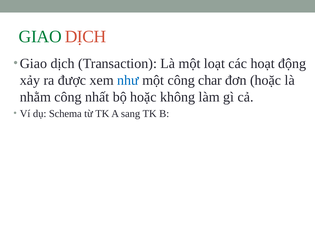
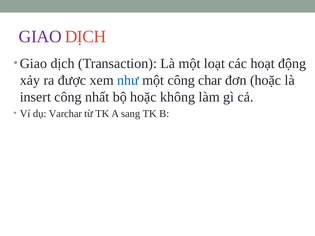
GIAO colour: green -> purple (40, 37)
nhằm: nhằm -> insert (35, 97)
Schema: Schema -> Varchar (65, 114)
